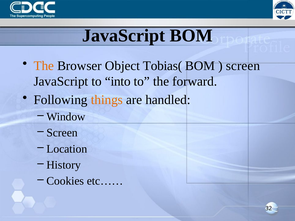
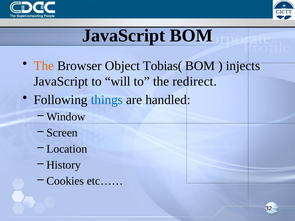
screen: screen -> injects (243, 66)
into: into -> will (118, 82)
forward: forward -> redirect (195, 82)
things colour: orange -> blue (107, 100)
